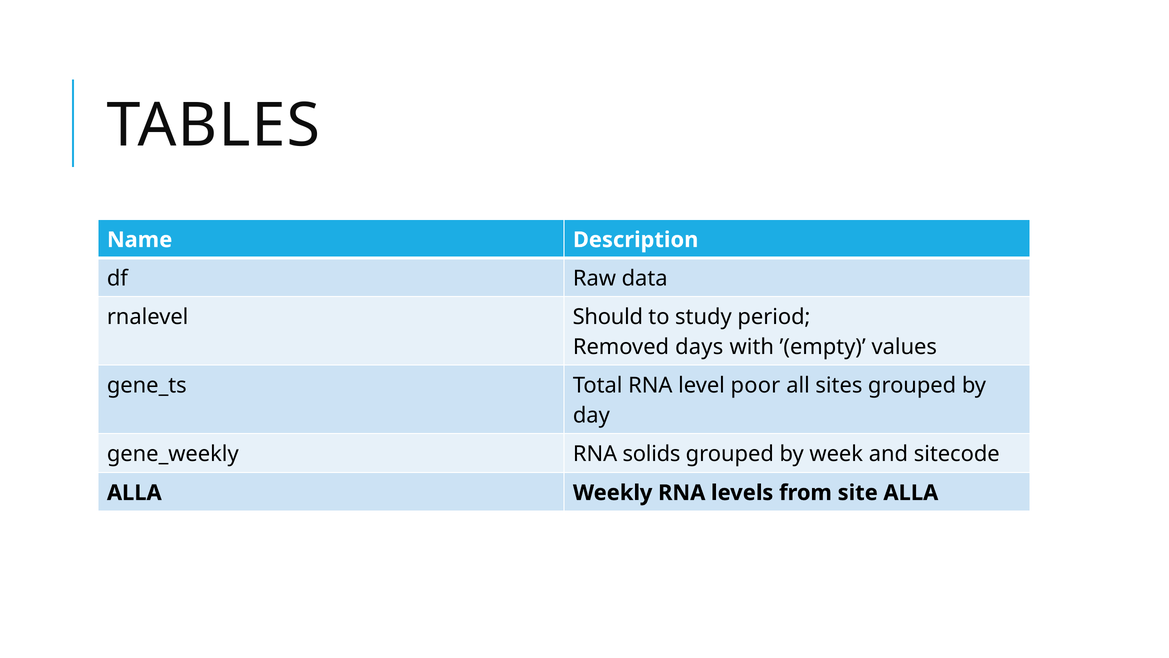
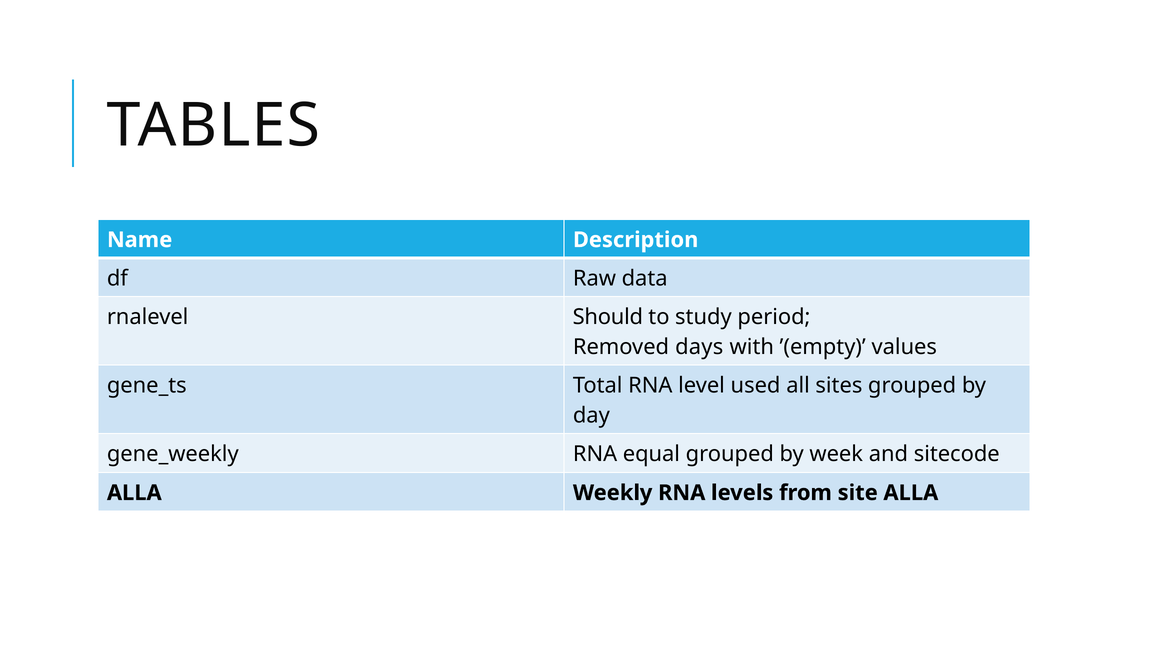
poor: poor -> used (756, 385)
solids: solids -> equal (651, 454)
